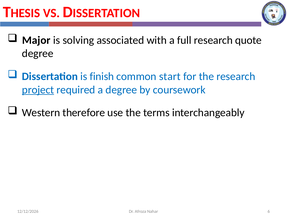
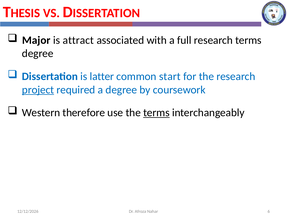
solving: solving -> attract (78, 40)
research quote: quote -> terms (248, 40)
finish: finish -> latter (102, 76)
terms underline: none -> present (156, 113)
